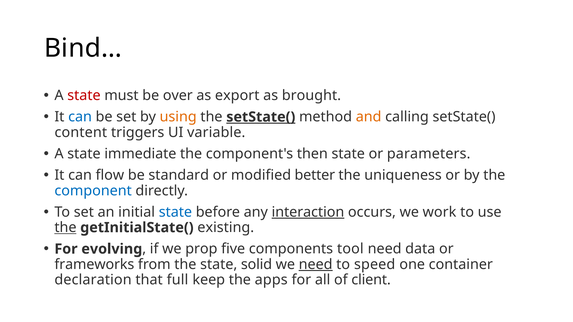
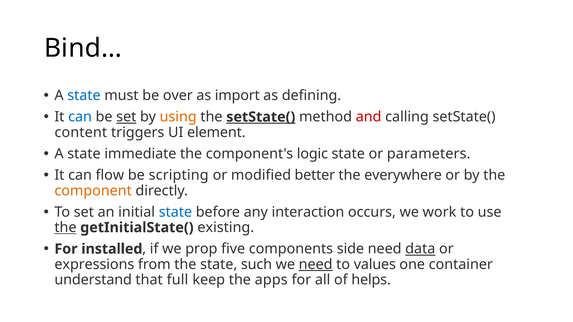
state colour: red -> blue (84, 96)
export: export -> import (237, 96)
brought: brought -> defining (312, 96)
set underline: none -> present (126, 117)
and colour: orange -> red (369, 117)
variable: variable -> element (216, 133)
then: then -> logic (312, 154)
standard: standard -> scripting (179, 175)
uniqueness: uniqueness -> everywhere (403, 175)
component colour: blue -> orange (93, 191)
interaction underline: present -> none (308, 212)
evolving: evolving -> installed (112, 249)
tool: tool -> side (350, 249)
data underline: none -> present (420, 249)
frameworks: frameworks -> expressions (94, 265)
solid: solid -> such (257, 265)
speed: speed -> values (375, 265)
declaration: declaration -> understand (93, 280)
client: client -> helps (371, 280)
